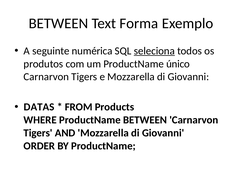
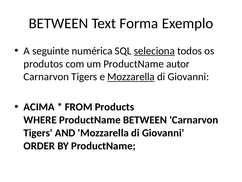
único: único -> autor (178, 64)
Mozzarella underline: none -> present (131, 77)
DATAS: DATAS -> ACIMA (39, 107)
